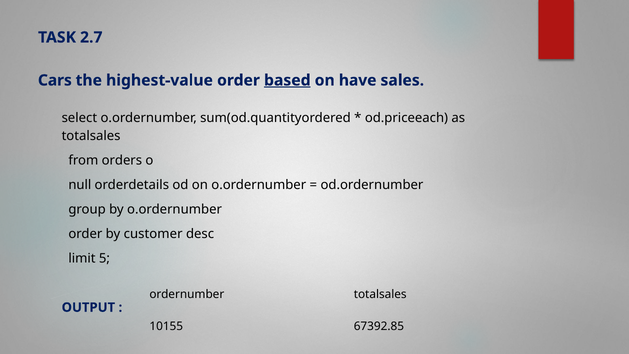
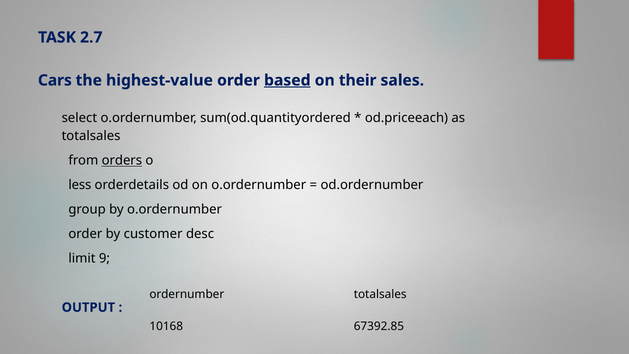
have: have -> their (358, 80)
orders underline: none -> present (122, 160)
null: null -> less (80, 185)
5: 5 -> 9 (104, 258)
10155: 10155 -> 10168 (166, 326)
